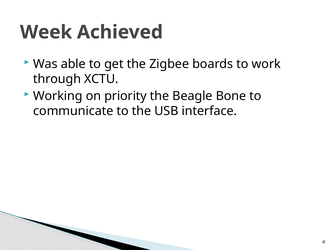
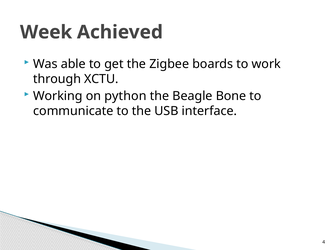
priority: priority -> python (125, 96)
